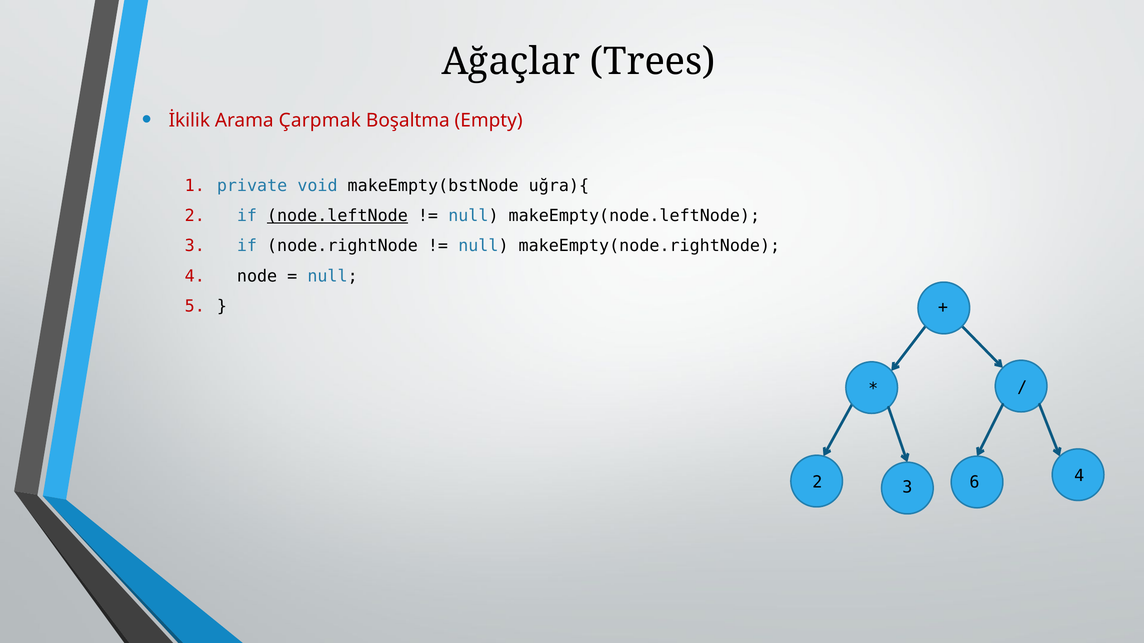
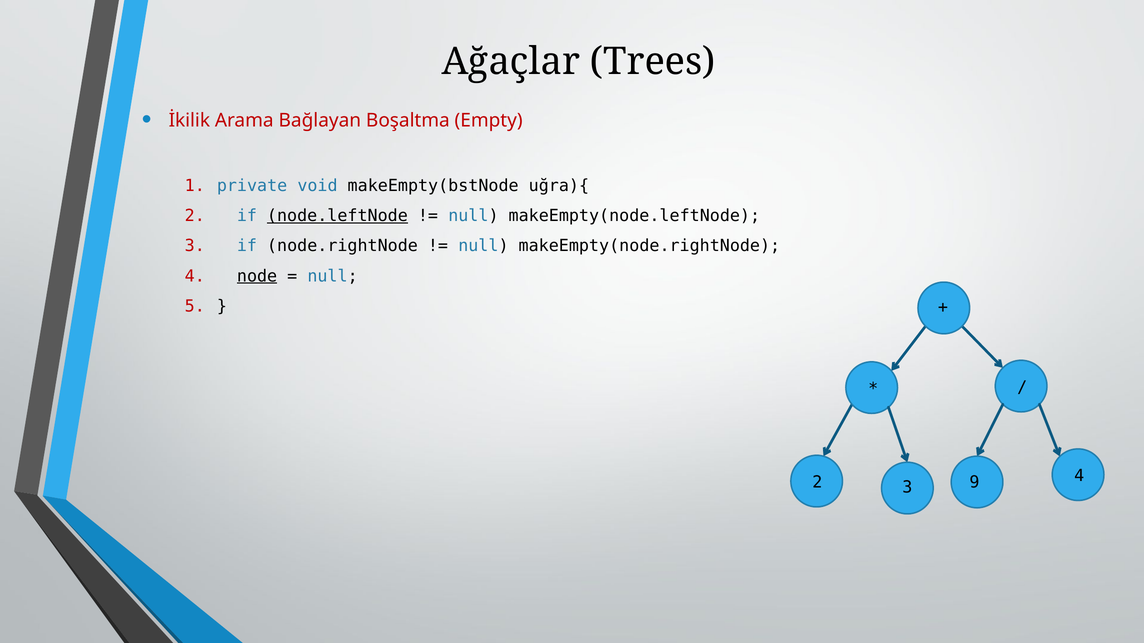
Çarpmak: Çarpmak -> Bağlayan (320, 120)
node underline: none -> present (257, 276)
6: 6 -> 9 (974, 482)
